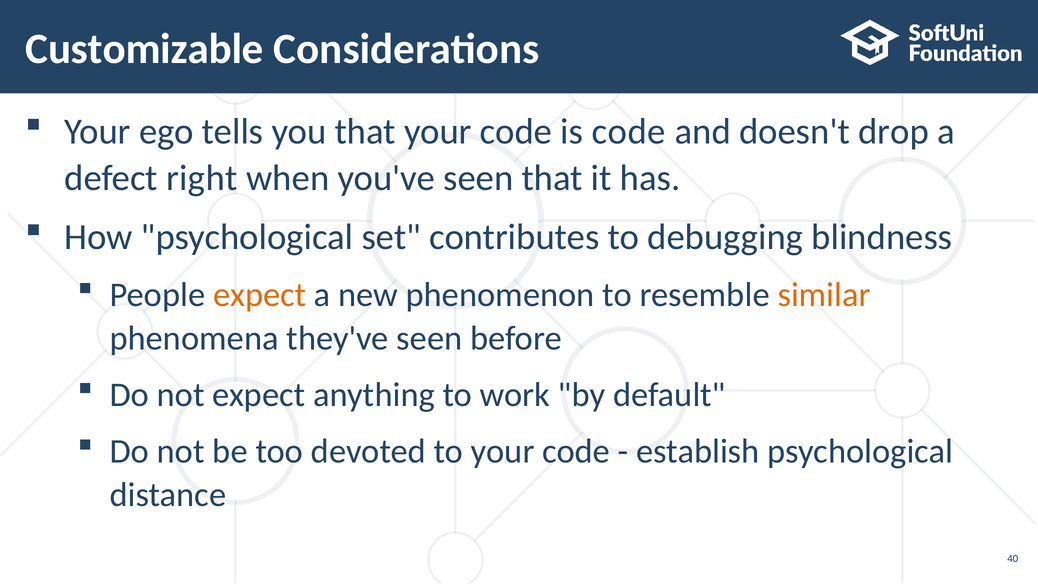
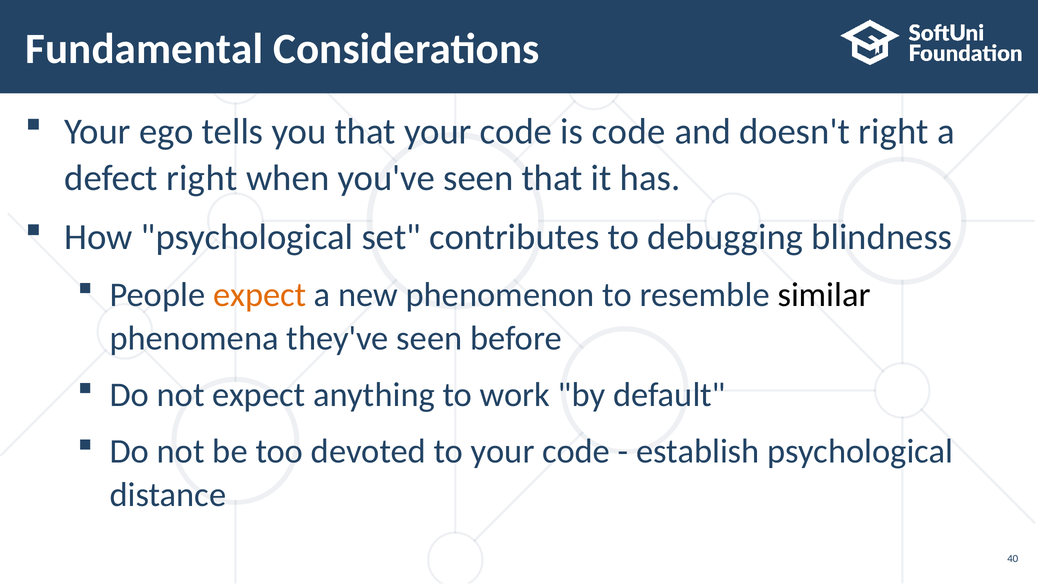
Customizable: Customizable -> Fundamental (144, 49)
doesn't drop: drop -> right (893, 132)
similar colour: orange -> black (824, 295)
